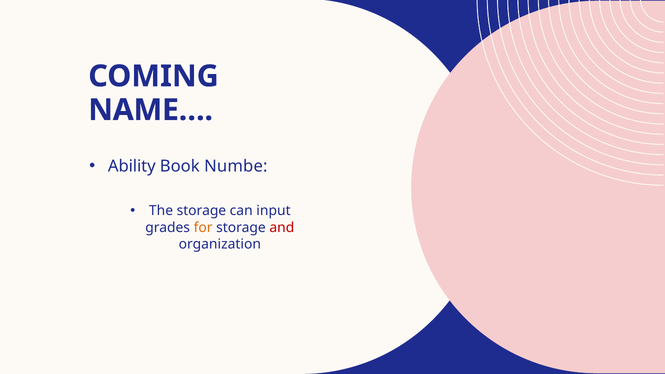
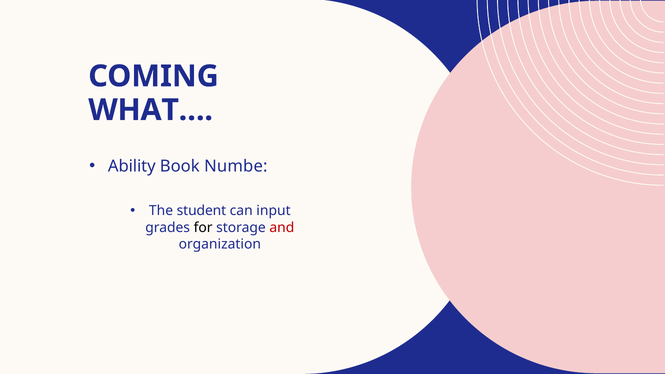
NAME…: NAME… -> WHAT… (151, 110)
The storage: storage -> student (201, 211)
for colour: orange -> black (203, 228)
